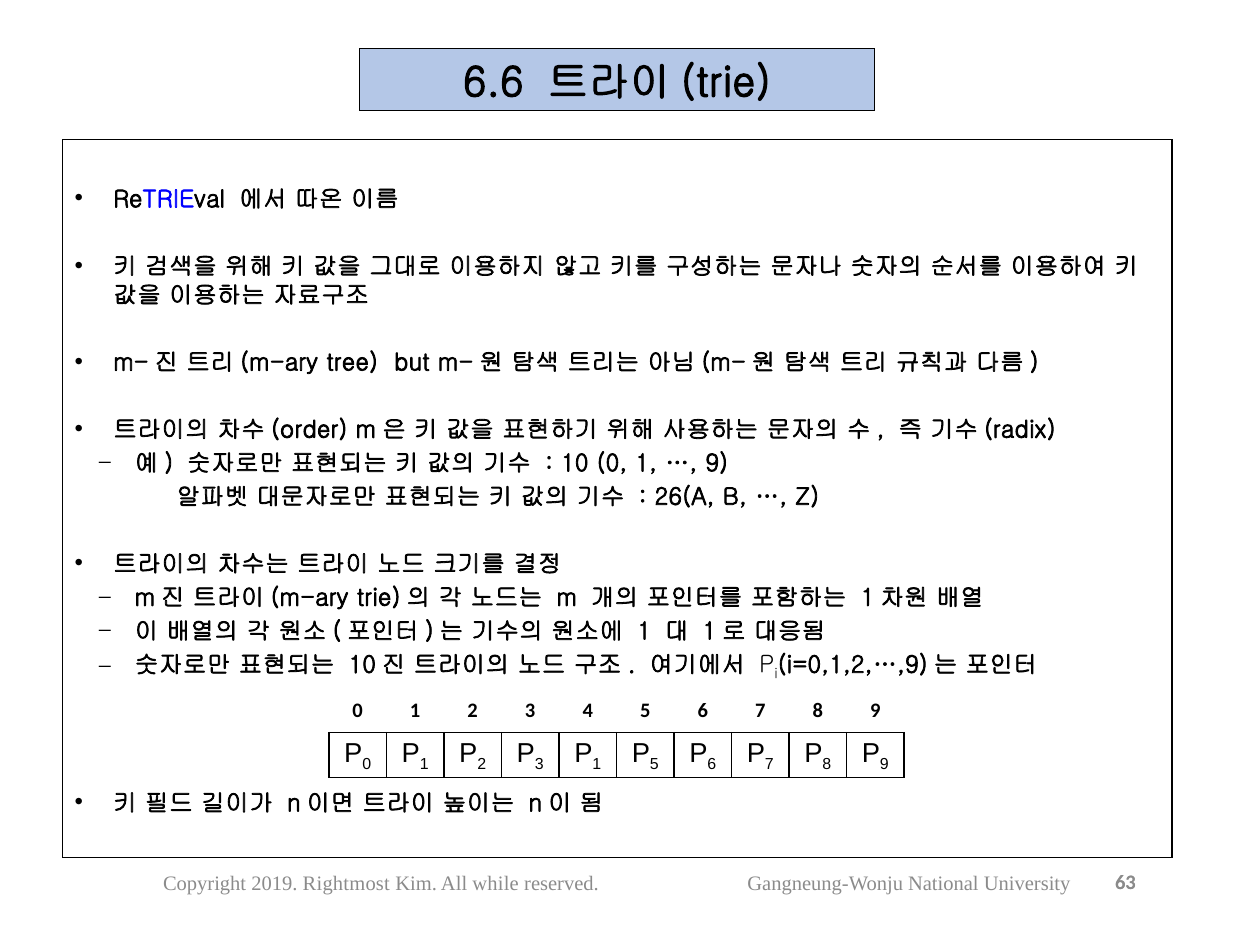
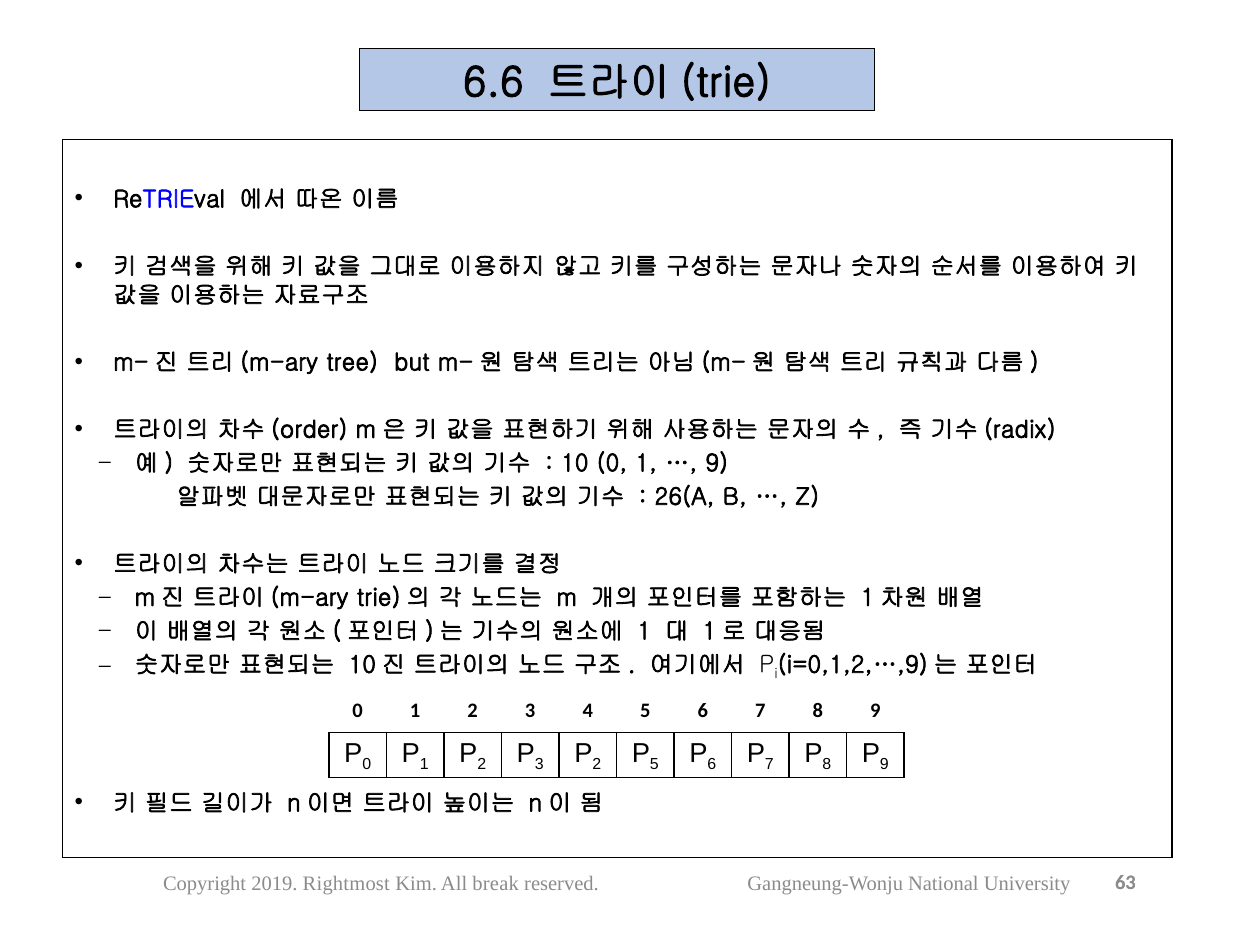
1: 1 -> 2 (597, 764)
while: while -> break (496, 883)
